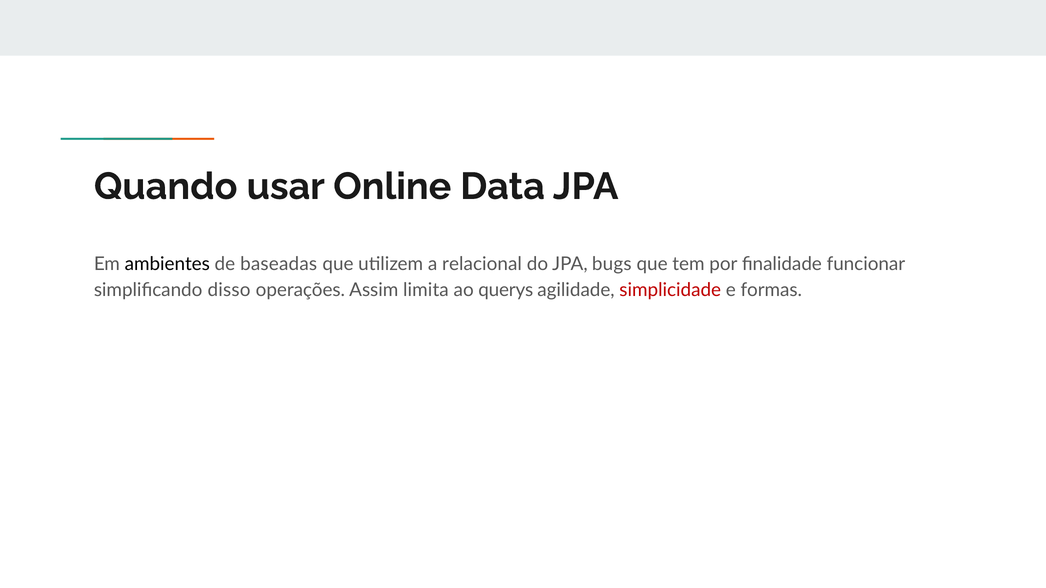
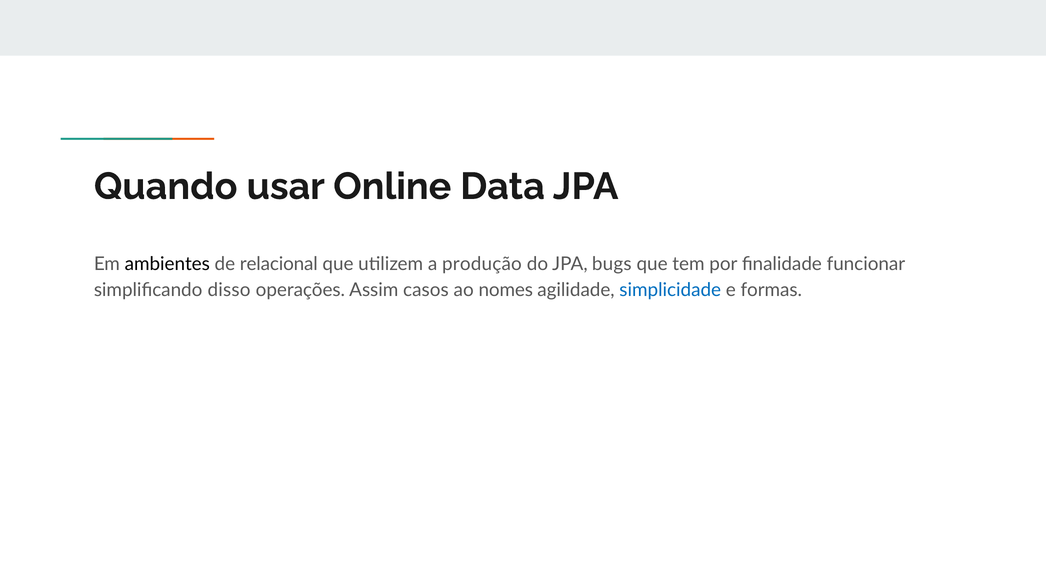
baseadas: baseadas -> relacional (279, 264)
relacional: relacional -> produção (482, 264)
limita: limita -> casos (426, 290)
querys: querys -> nomes (506, 290)
simplicidade colour: red -> blue (670, 290)
